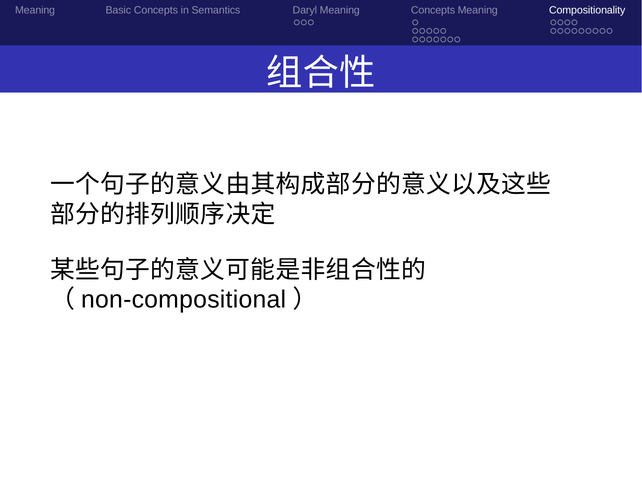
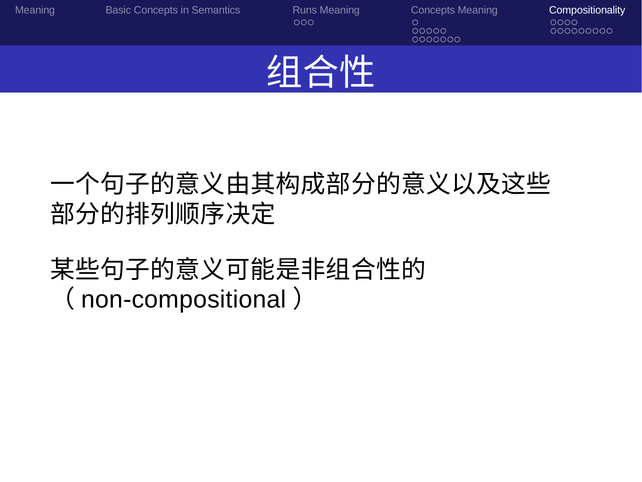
Daryl: Daryl -> Runs (305, 10)
